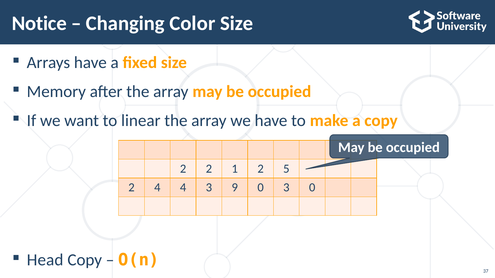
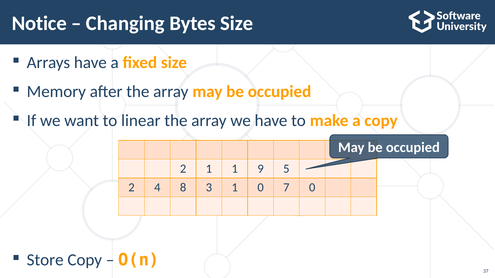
Color: Color -> Bytes (193, 23)
2 2: 2 -> 1 (209, 169)
1 2: 2 -> 9 (261, 169)
4 4: 4 -> 8 (183, 188)
3 9: 9 -> 1 (235, 188)
0 3: 3 -> 7 (286, 188)
Head: Head -> Store (45, 260)
